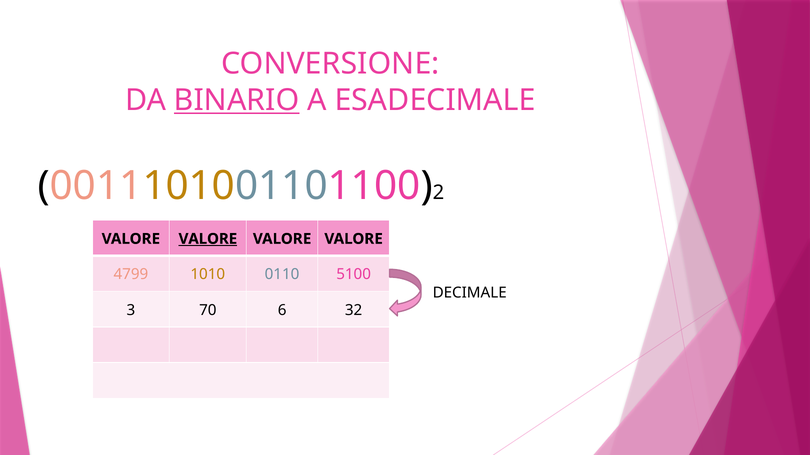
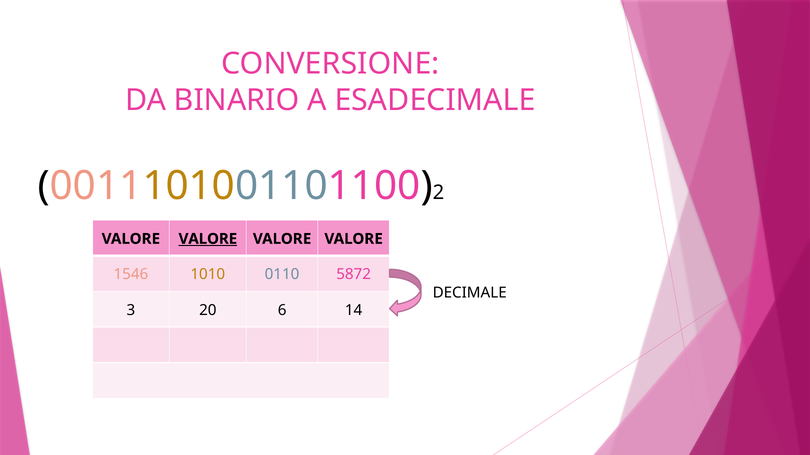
BINARIO underline: present -> none (237, 100)
4799: 4799 -> 1546 (131, 275)
5100: 5100 -> 5872 (354, 275)
70: 70 -> 20 (208, 310)
32: 32 -> 14 (354, 310)
